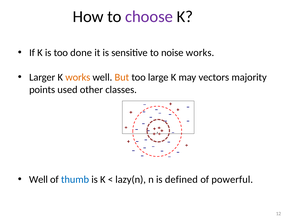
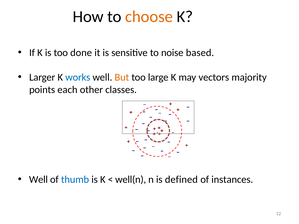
choose colour: purple -> orange (149, 17)
noise works: works -> based (200, 53)
works colour: orange -> blue (78, 77)
used: used -> each (67, 90)
lazy(n: lazy(n -> well(n (131, 180)
powerful: powerful -> instances (232, 180)
